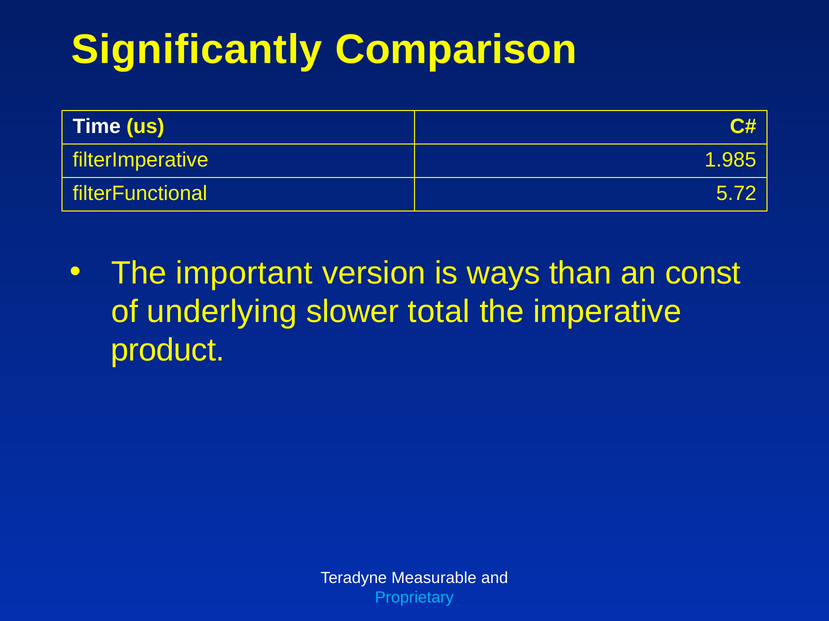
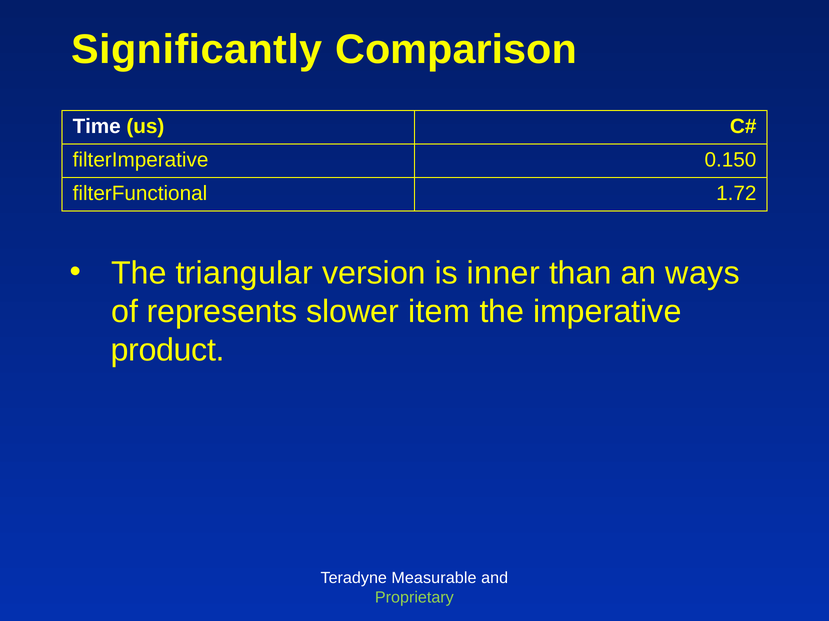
1.985: 1.985 -> 0.150 (730, 160)
5.72: 5.72 -> 1.72 (736, 194)
important: important -> triangular (244, 273)
ways: ways -> inner (503, 273)
const: const -> ways (703, 273)
underlying: underlying -> represents (222, 312)
total: total -> item (439, 312)
Proprietary colour: light blue -> light green (414, 598)
